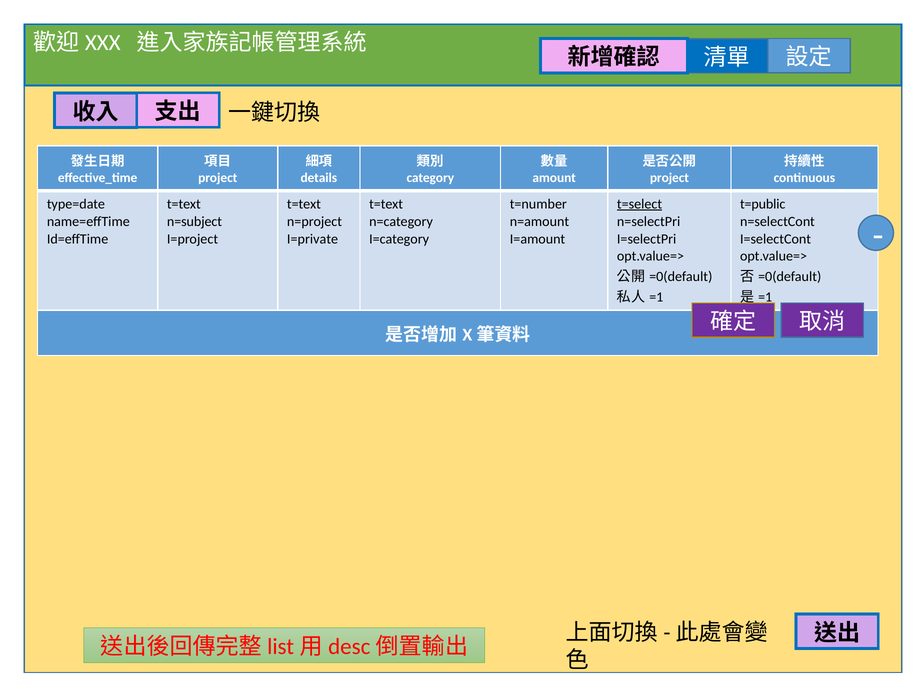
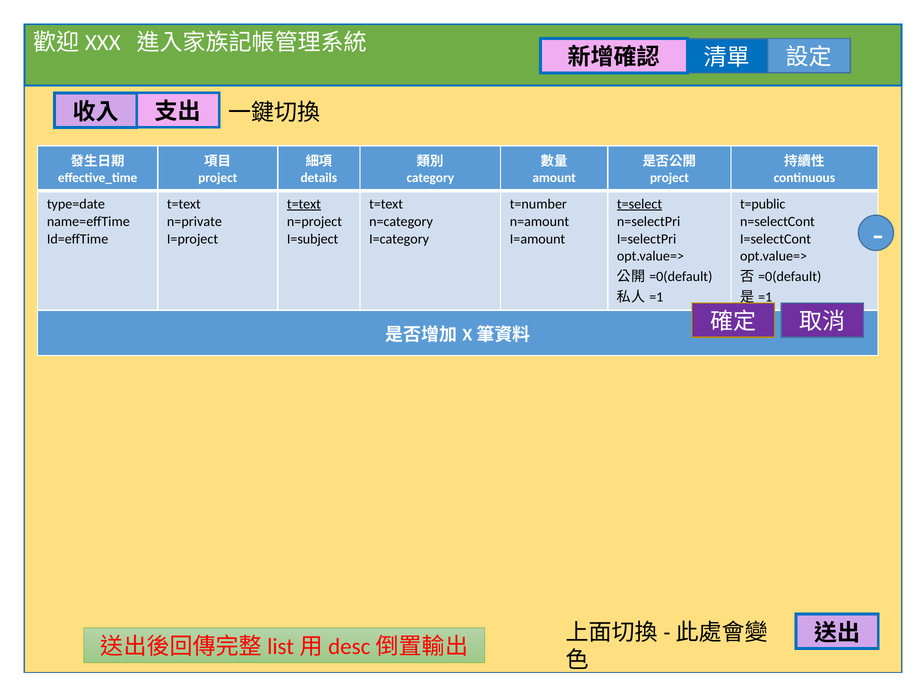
t=text underline: none -> present (304, 204)
n=subject: n=subject -> n=private (194, 221)
I=private: I=private -> I=subject (313, 239)
